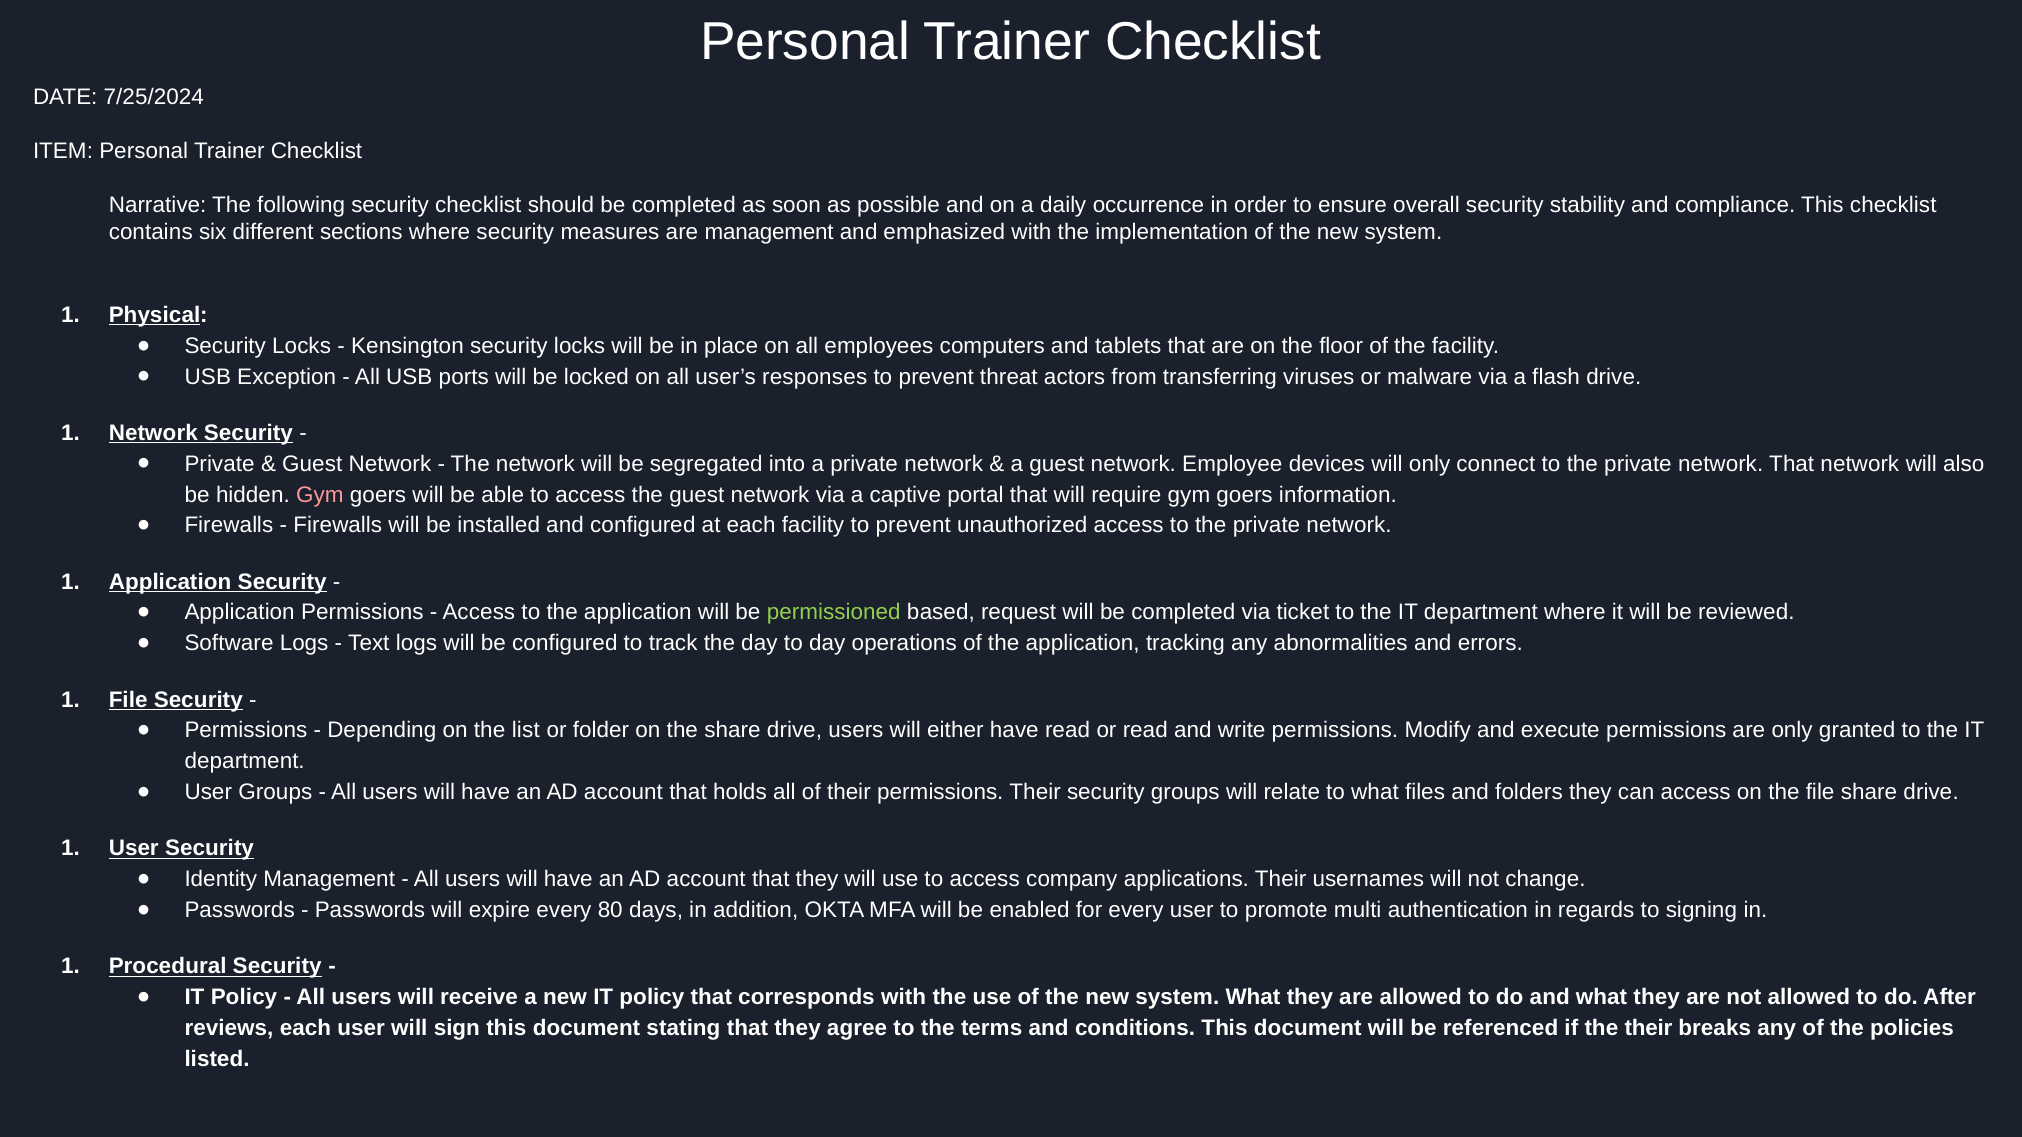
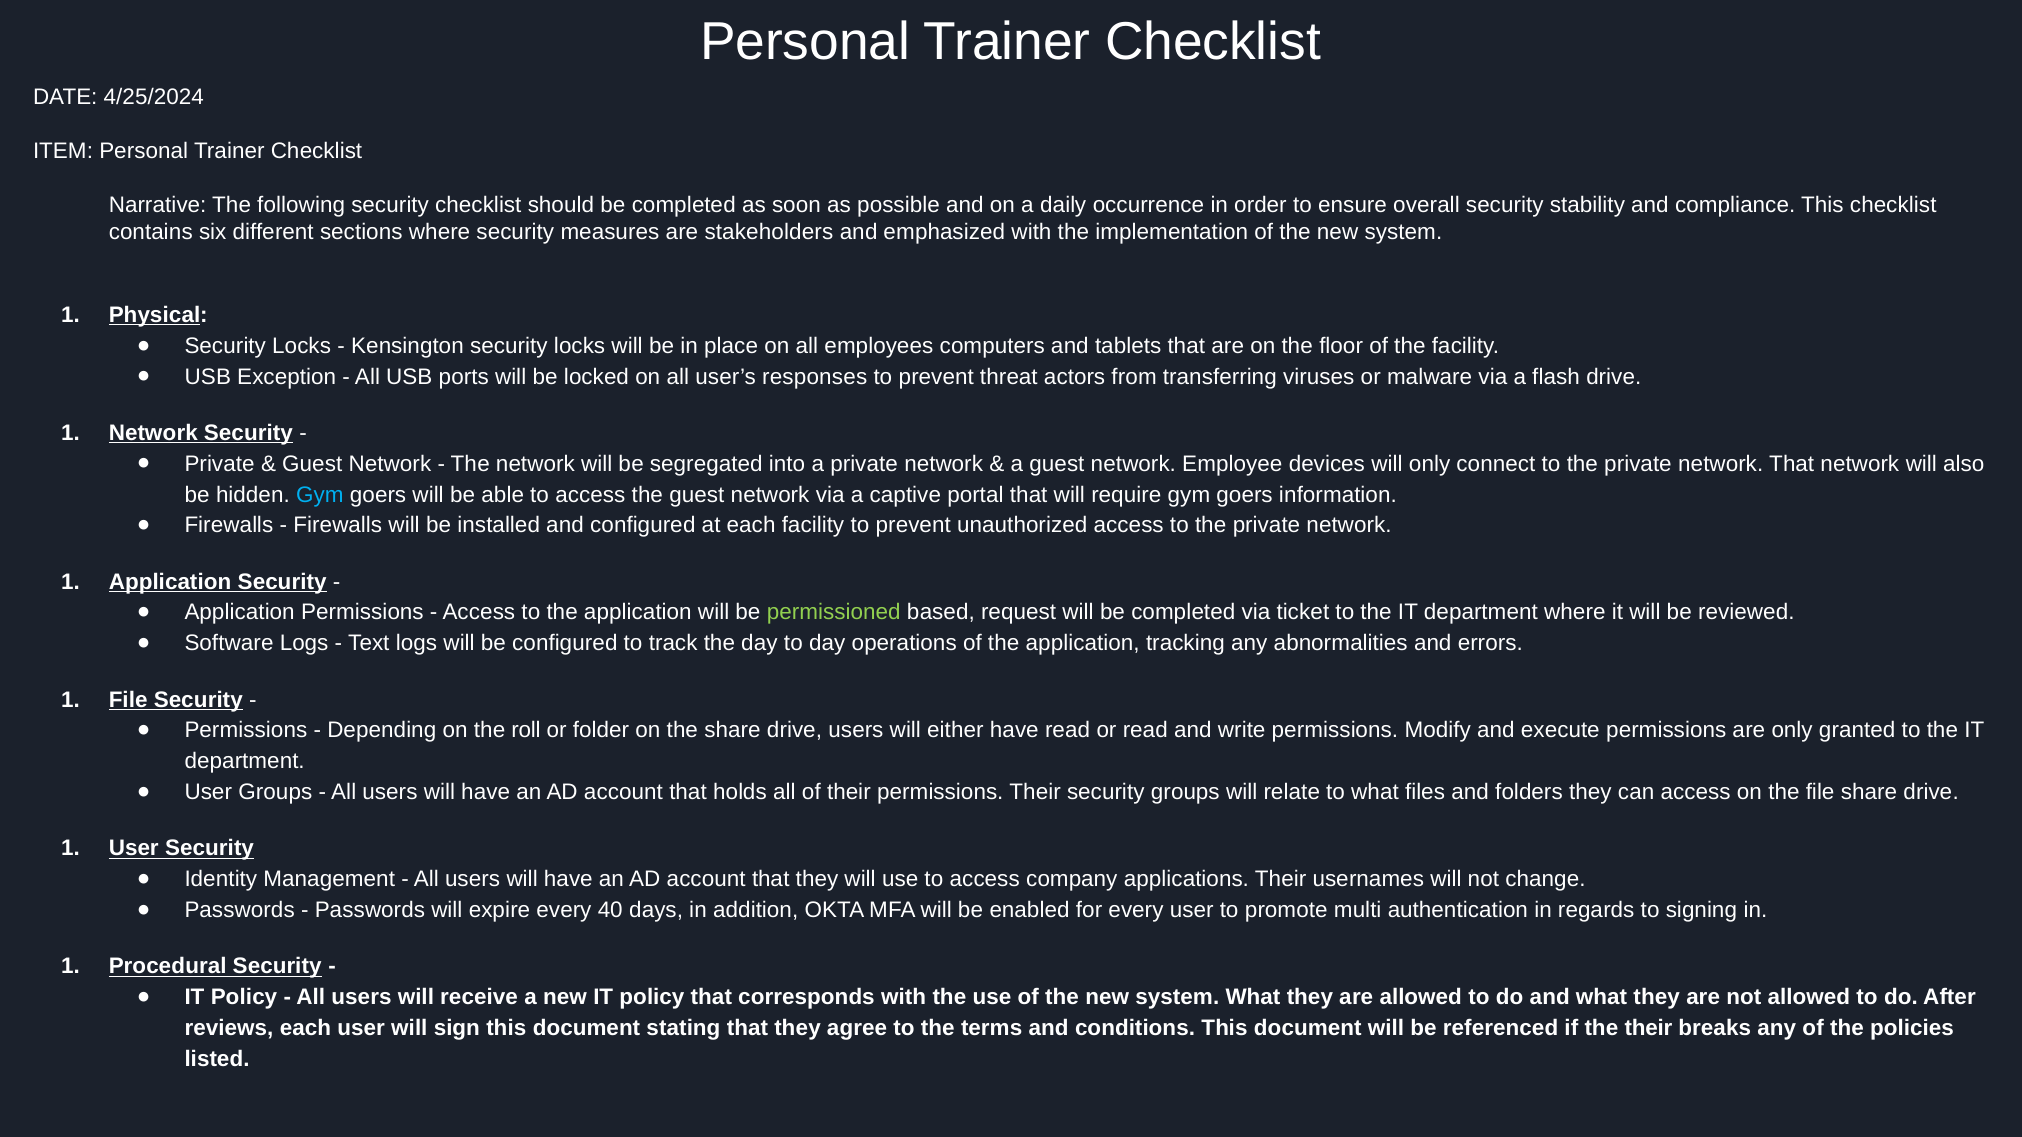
7/25/2024: 7/25/2024 -> 4/25/2024 (154, 97)
are management: management -> stakeholders (769, 232)
Gym colour: pink -> light blue (320, 495)
list: list -> roll (526, 731)
80: 80 -> 40 (610, 911)
